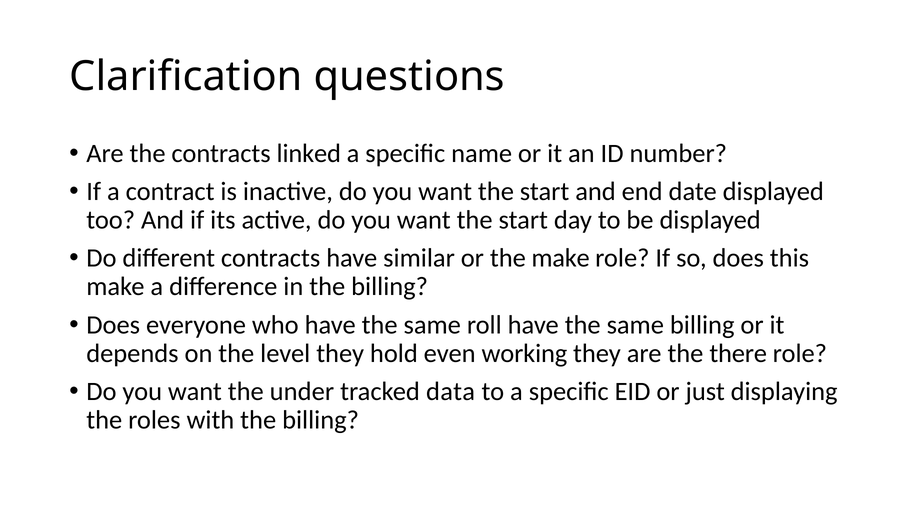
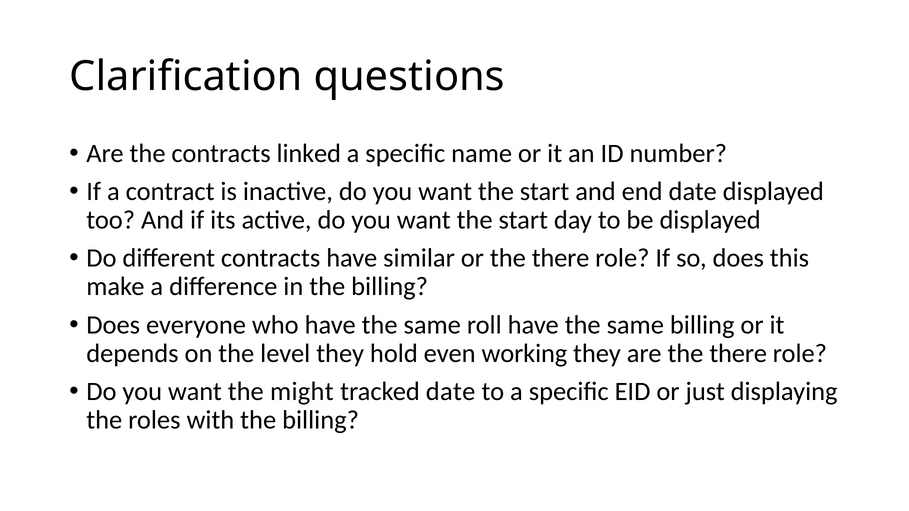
or the make: make -> there (561, 258)
under: under -> might (302, 392)
tracked data: data -> date (451, 392)
